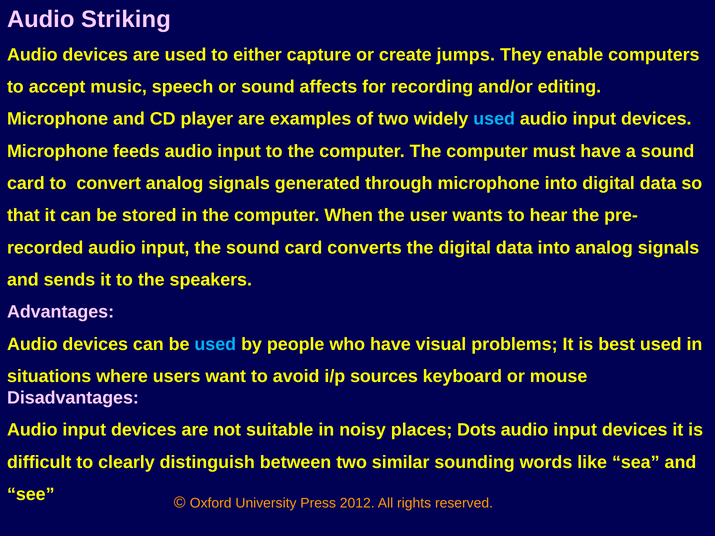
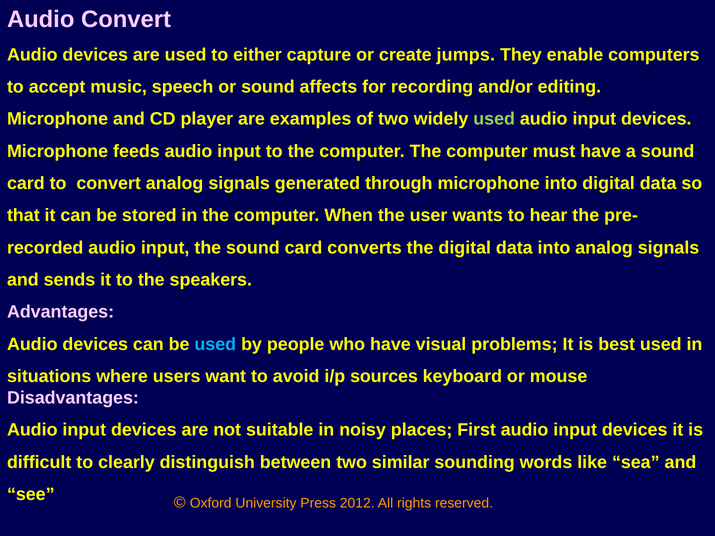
Audio Striking: Striking -> Convert (126, 19)
used colour: light blue -> light green (494, 119)
Dots: Dots -> First (477, 430)
